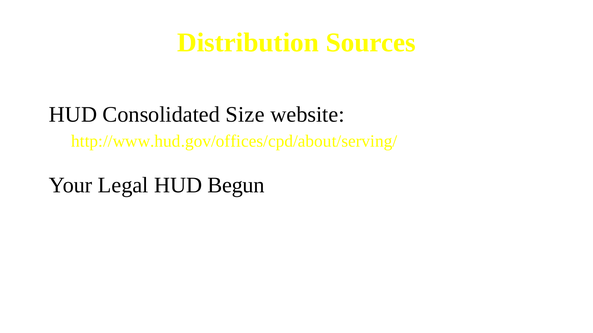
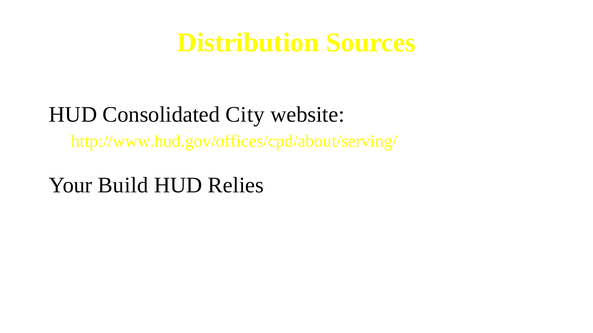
Size: Size -> City (245, 115)
Legal: Legal -> Build (123, 186)
Begun: Begun -> Relies (236, 186)
